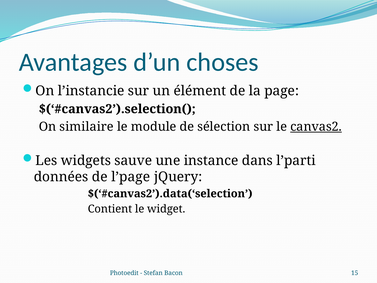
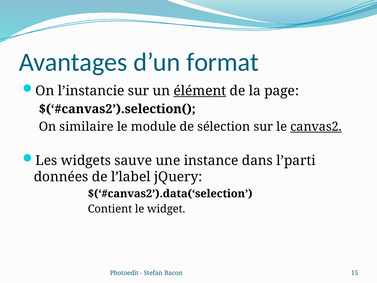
choses: choses -> format (223, 62)
élément underline: none -> present (200, 91)
l’page: l’page -> l’label (131, 177)
